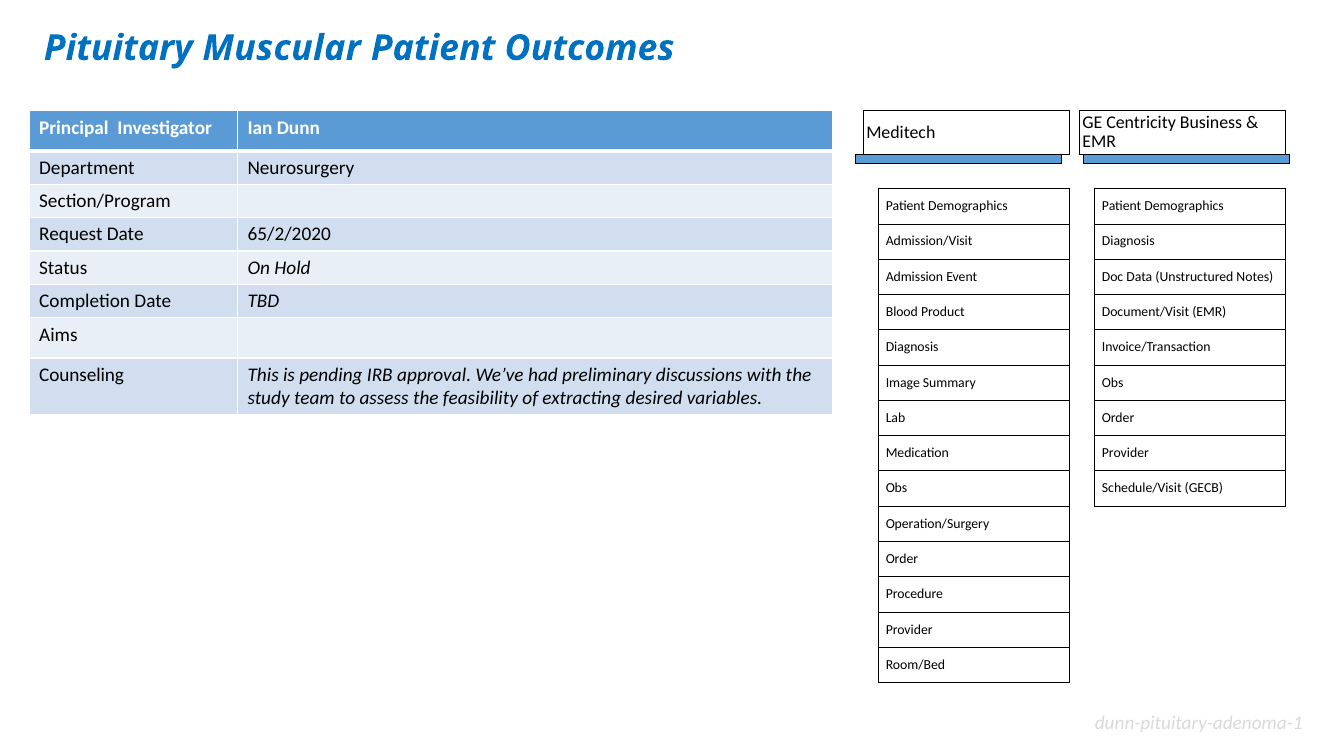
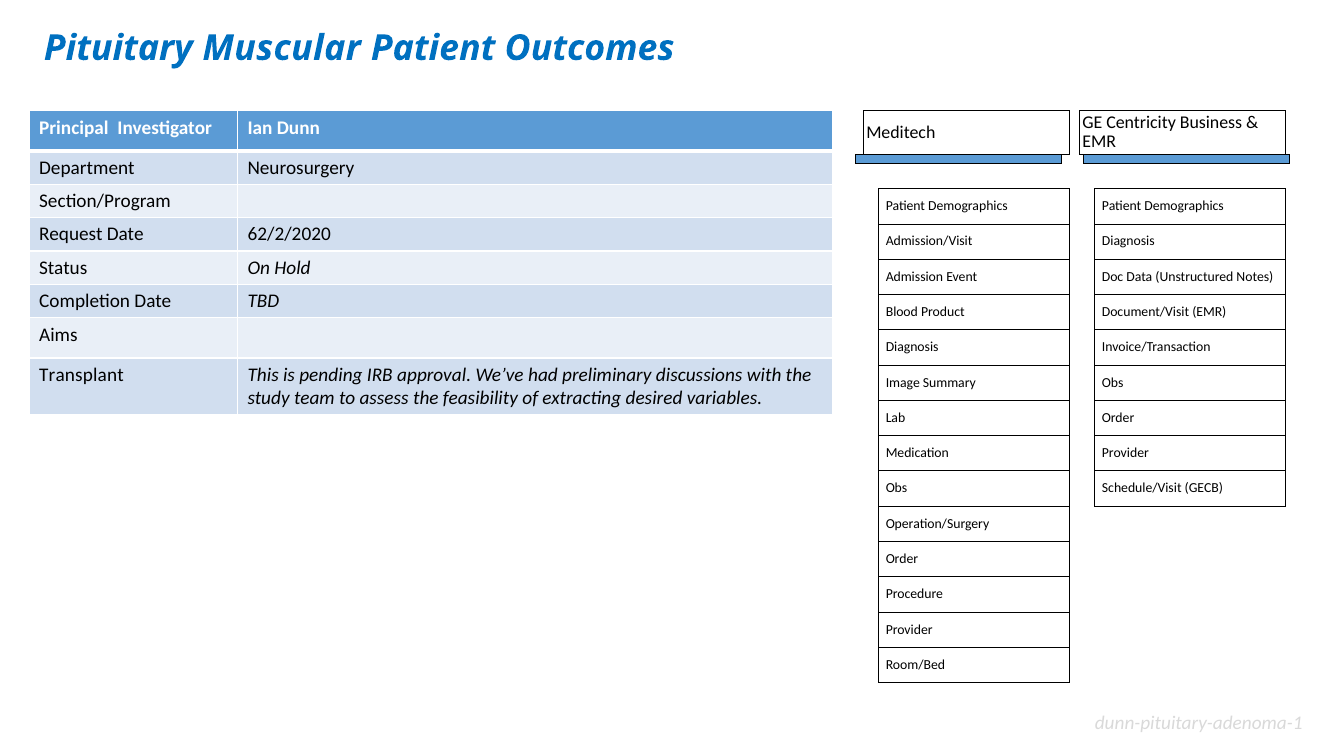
65/2/2020: 65/2/2020 -> 62/2/2020 (289, 234)
Counseling: Counseling -> Transplant (81, 375)
